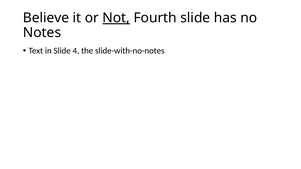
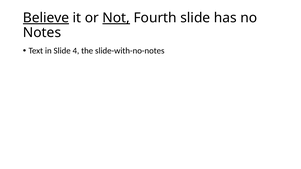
Believe underline: none -> present (46, 18)
